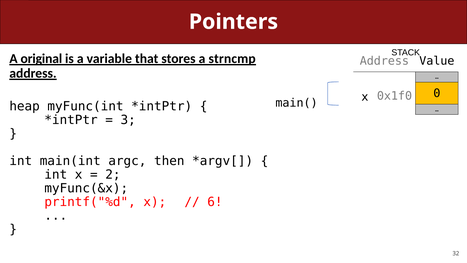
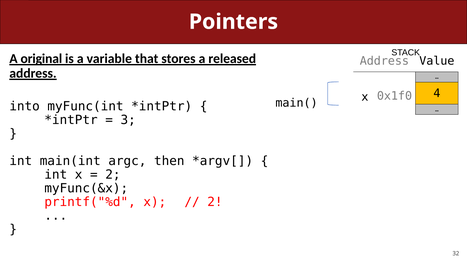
strncmp: strncmp -> released (232, 59)
0: 0 -> 4 (437, 93)
heap: heap -> into (25, 106)
6: 6 -> 2 (215, 202)
